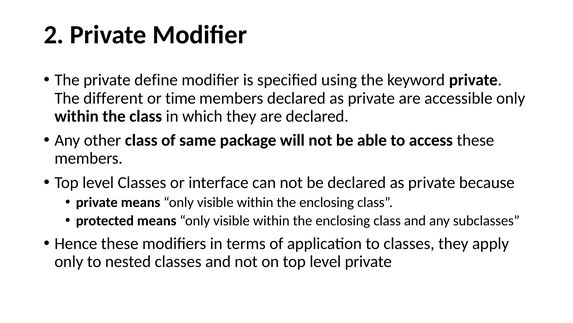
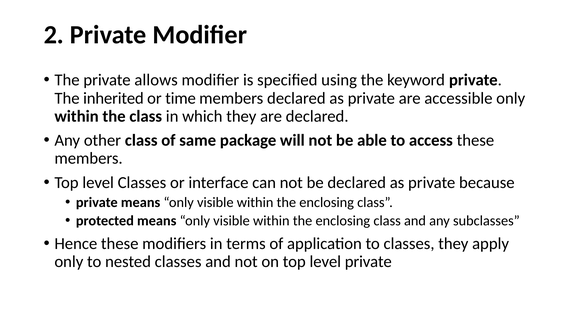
define: define -> allows (156, 80)
different: different -> inherited (113, 98)
